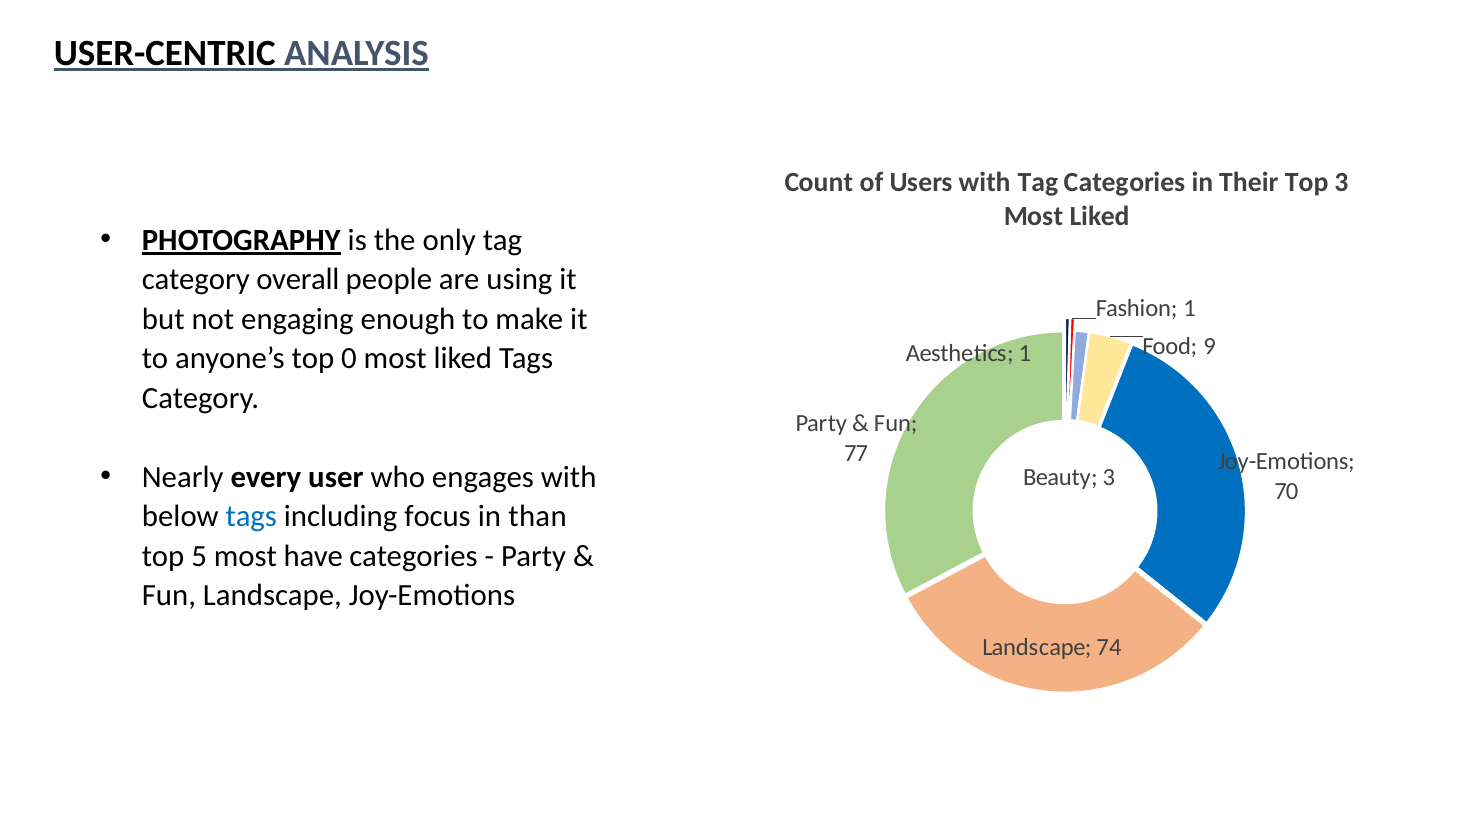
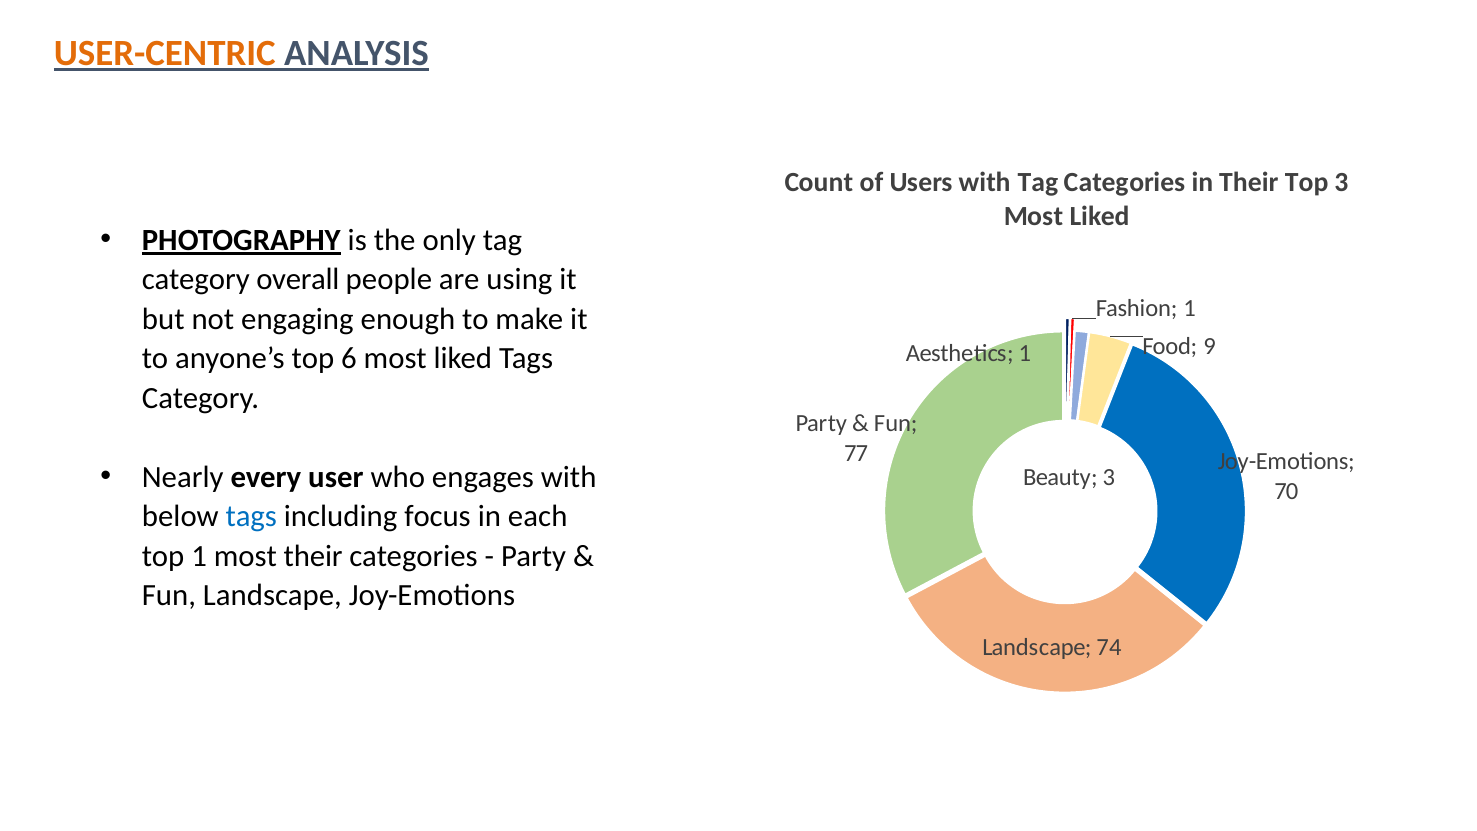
USER-CENTRIC colour: black -> orange (165, 53)
0: 0 -> 6 (349, 358)
than: than -> each (538, 516)
top 5: 5 -> 1 (199, 556)
most have: have -> their (313, 556)
